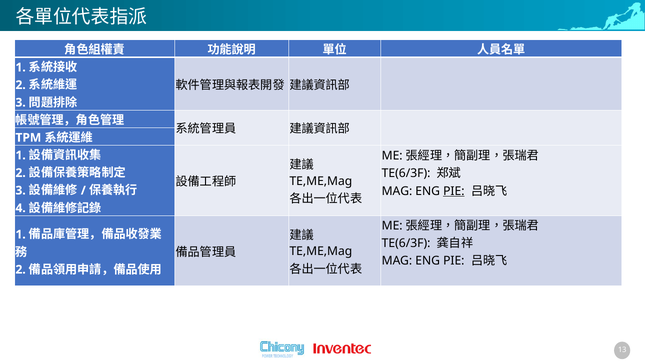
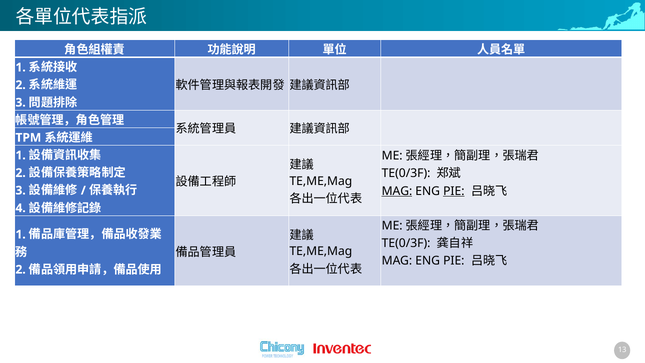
TE(6/3F: TE(6/3F -> TE(0/3F (406, 173)
MAG underline: none -> present (397, 191)
TE(6/3F: TE(6/3F -> TE(0/3F (406, 243)
